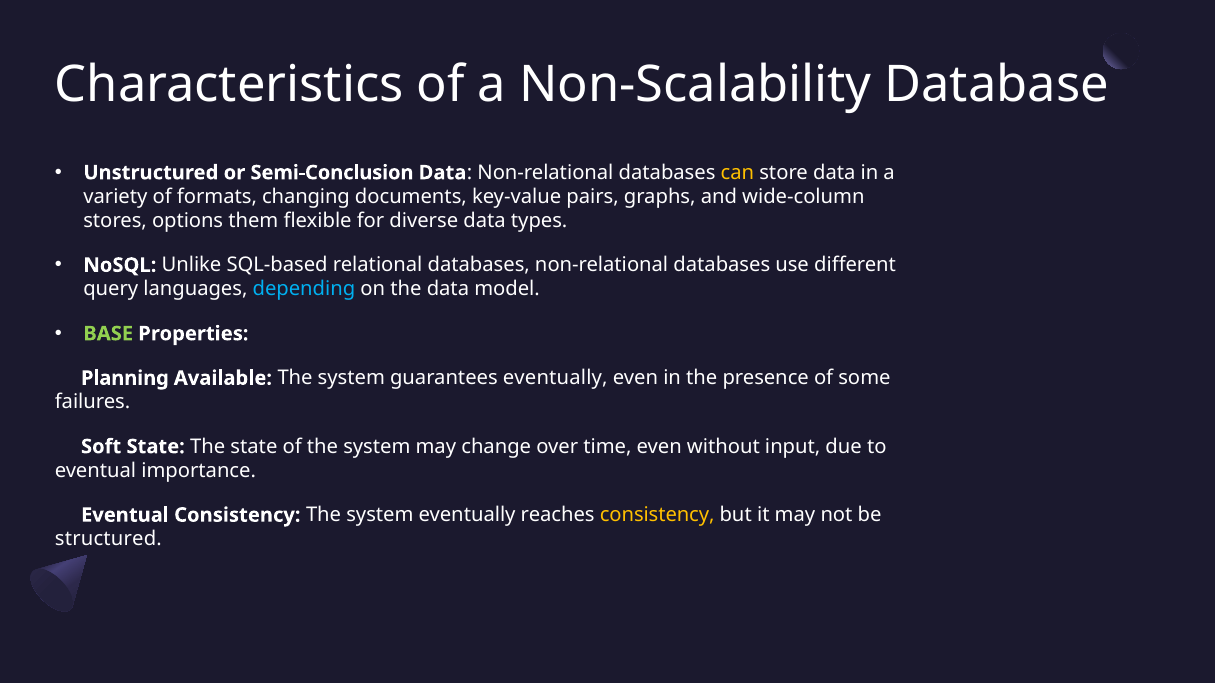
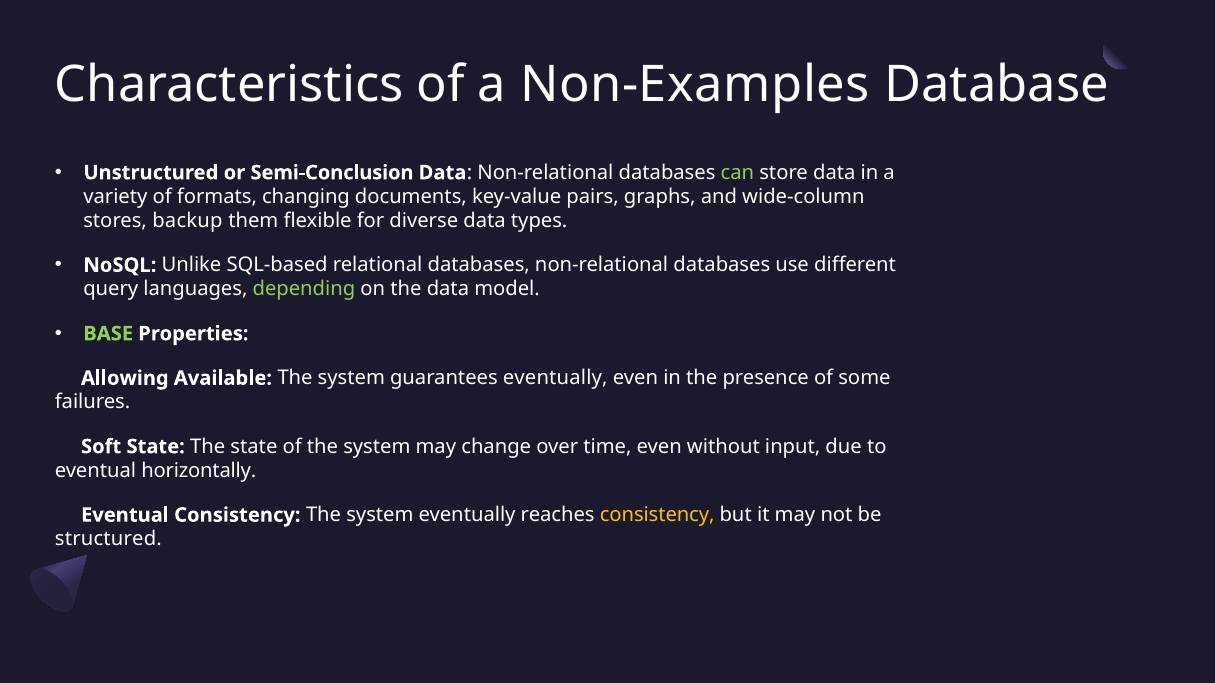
Non-Scalability: Non-Scalability -> Non-Examples (695, 85)
can colour: yellow -> light green (737, 173)
options: options -> backup (187, 221)
depending colour: light blue -> light green (304, 289)
Planning: Planning -> Allowing (125, 378)
importance: importance -> horizontally (199, 471)
